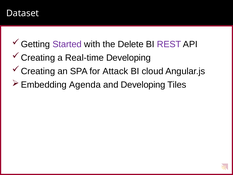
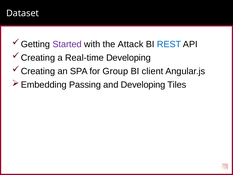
Delete: Delete -> Attack (131, 44)
REST colour: purple -> blue (169, 44)
Attack: Attack -> Group (115, 71)
cloud: cloud -> client (153, 71)
Agenda: Agenda -> Passing (85, 85)
